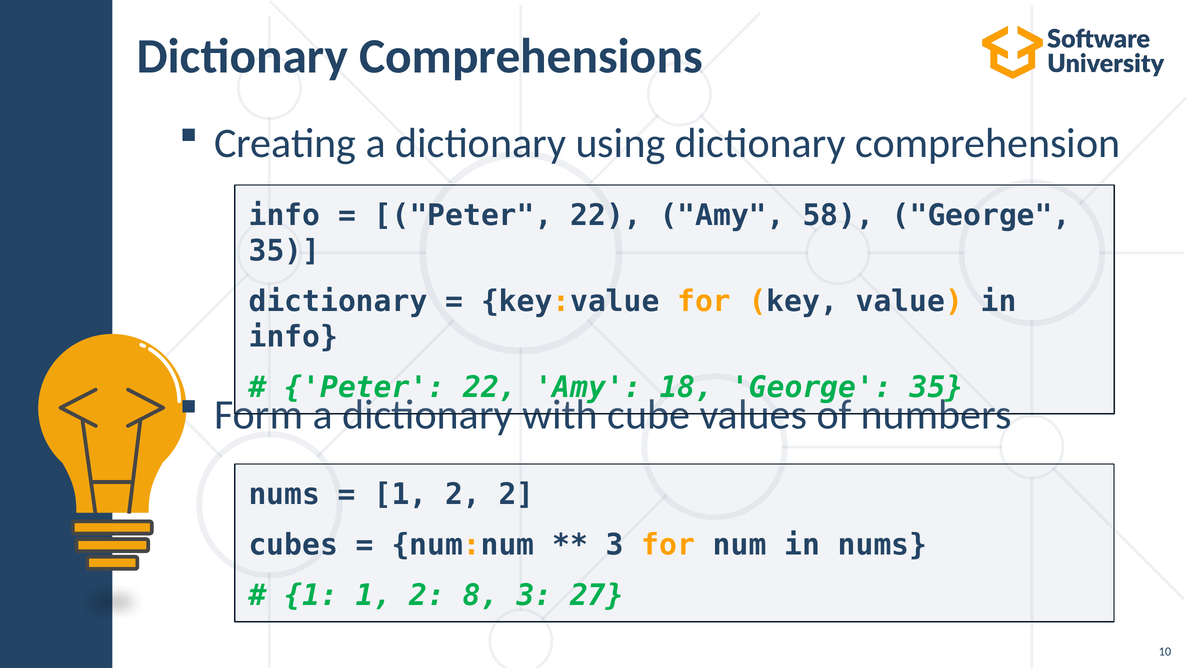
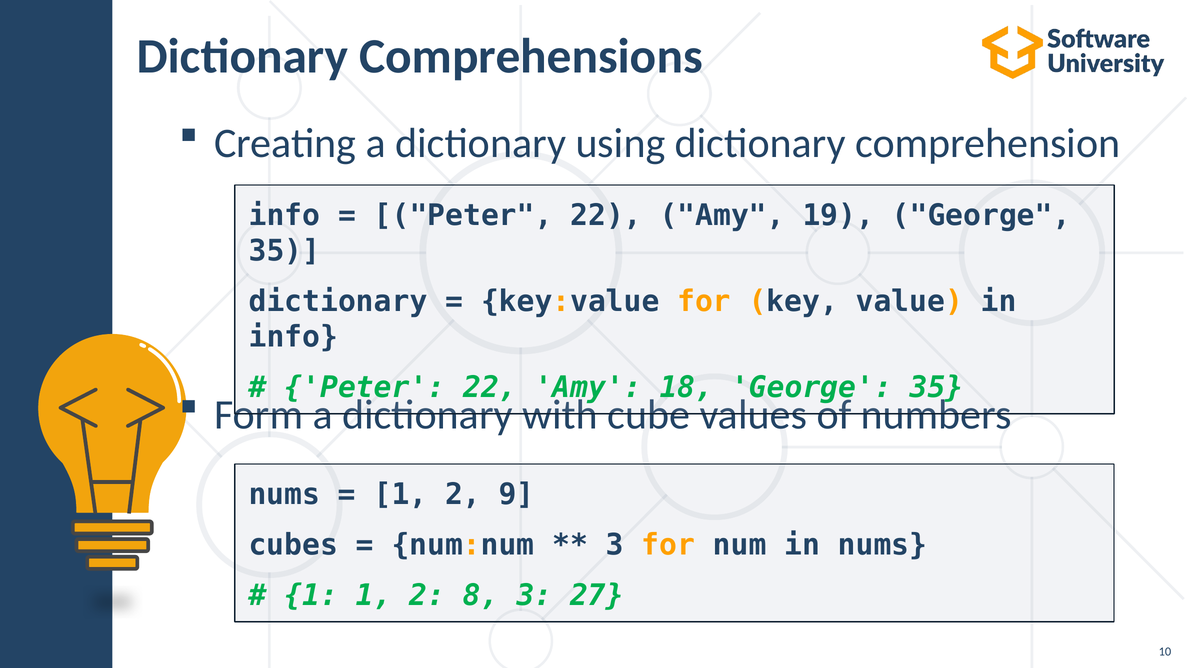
58: 58 -> 19 (838, 215)
2 2: 2 -> 9 (516, 494)
